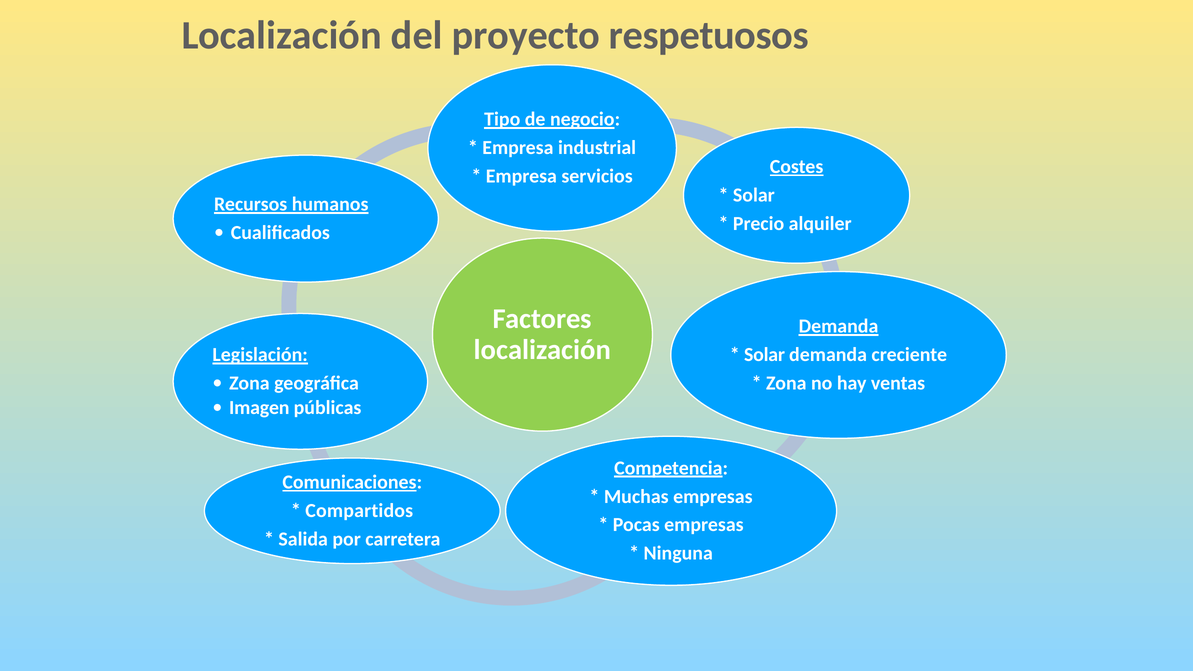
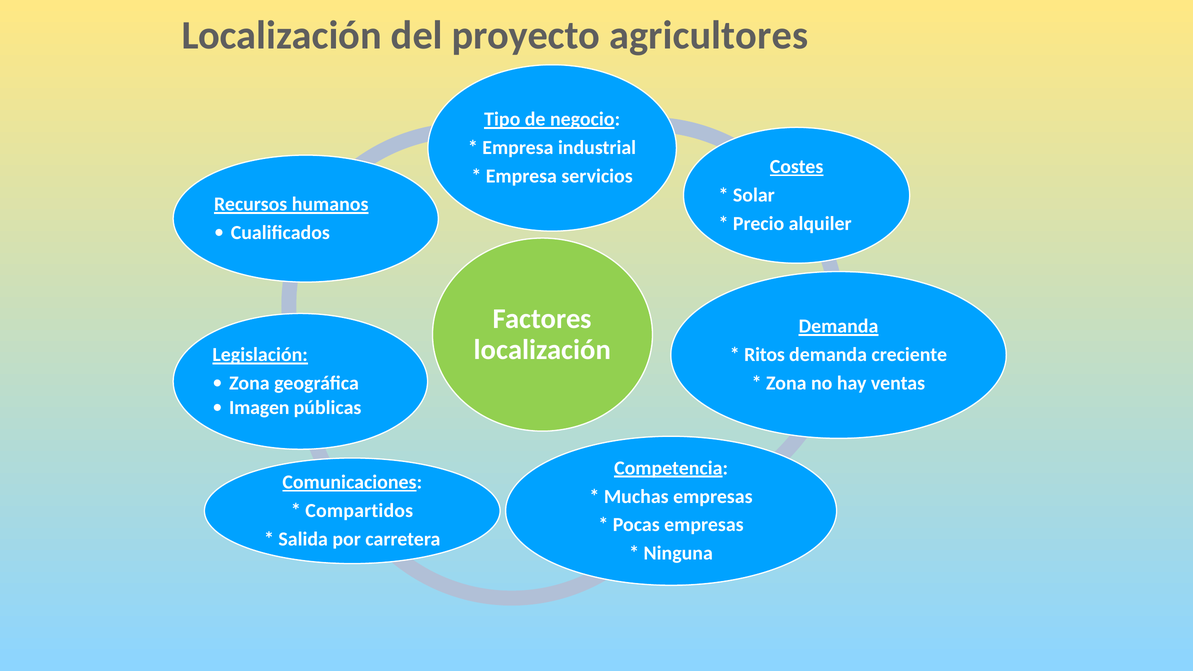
respetuosos: respetuosos -> agricultores (709, 36)
Solar: Solar -> Ritos (765, 355)
